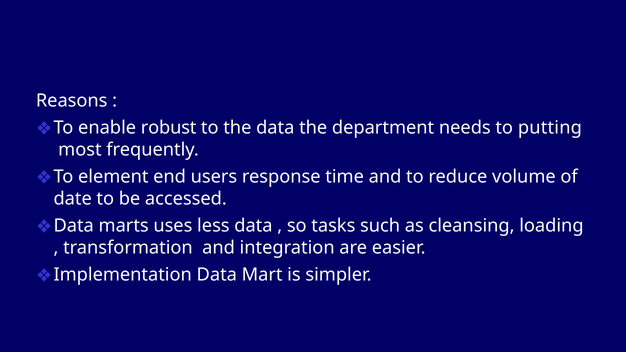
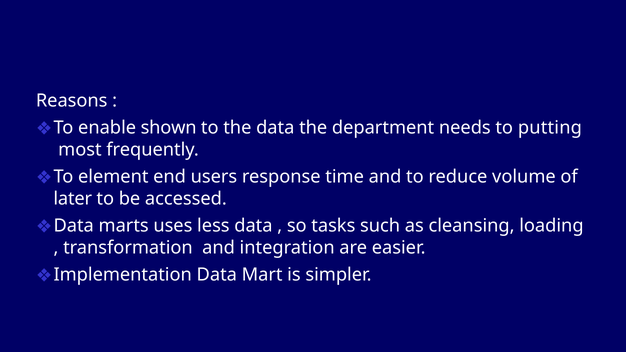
robust: robust -> shown (169, 128)
date: date -> later (73, 199)
